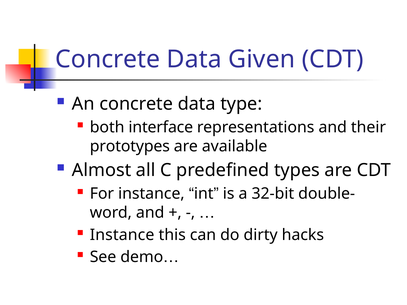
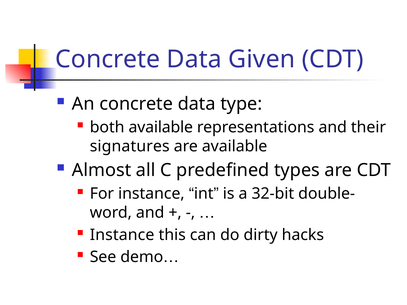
both interface: interface -> available (161, 127)
prototypes: prototypes -> signatures (130, 146)
